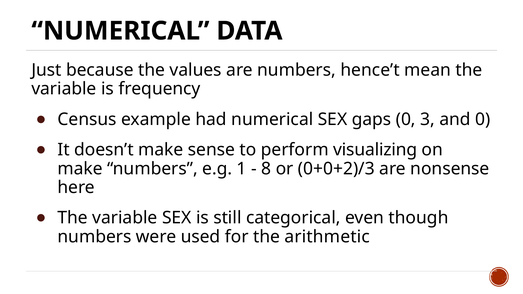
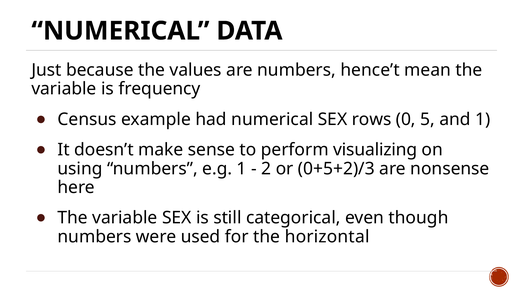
gaps: gaps -> rows (372, 119)
3: 3 -> 5 (428, 119)
and 0: 0 -> 1 (483, 119)
make: make -> using (80, 169)
8: 8 -> 2 (266, 169)
0+0+2)/3: 0+0+2)/3 -> 0+5+2)/3 (336, 169)
arithmetic: arithmetic -> horizontal (327, 237)
